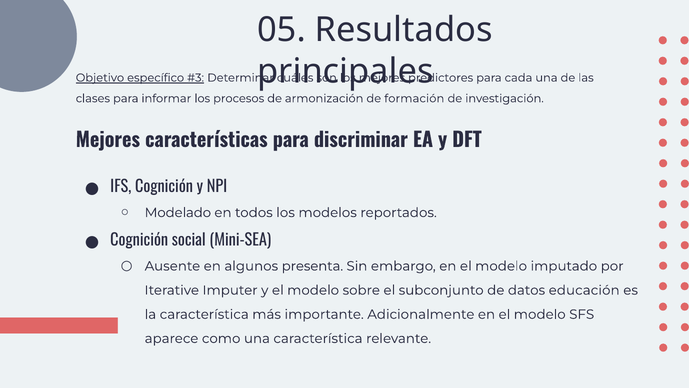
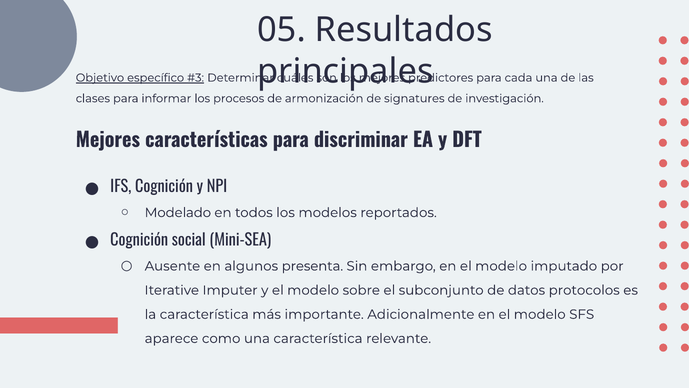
formación: formación -> signatures (414, 98)
educación: educación -> protocolos (584, 290)
